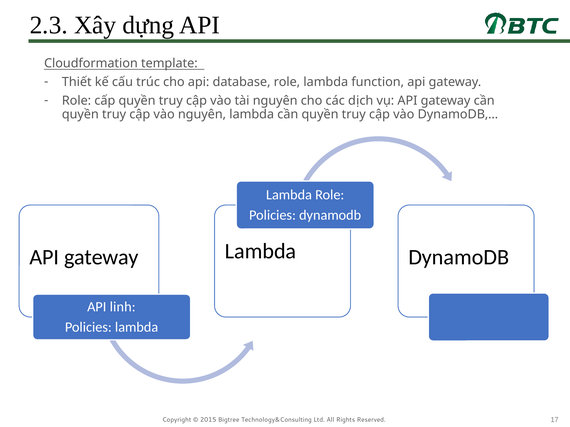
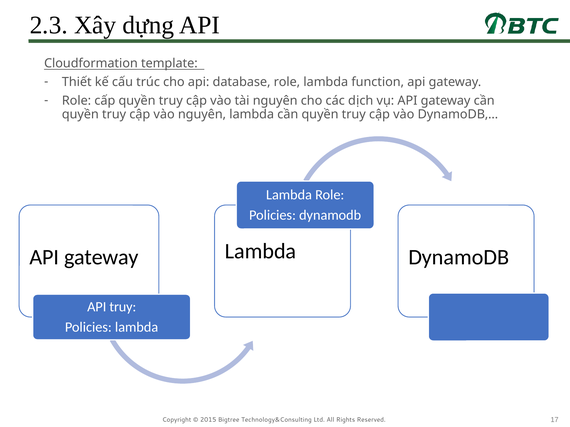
API linh: linh -> truy (123, 307)
